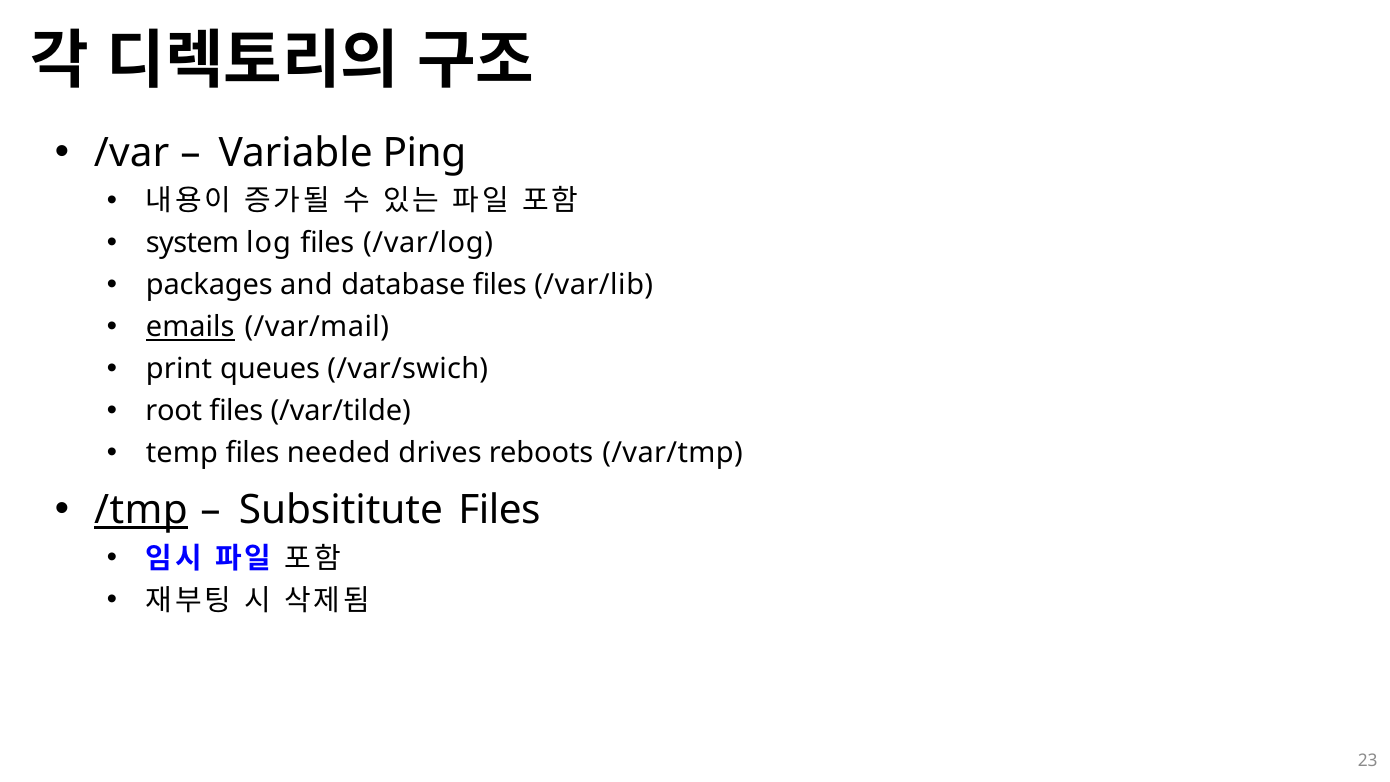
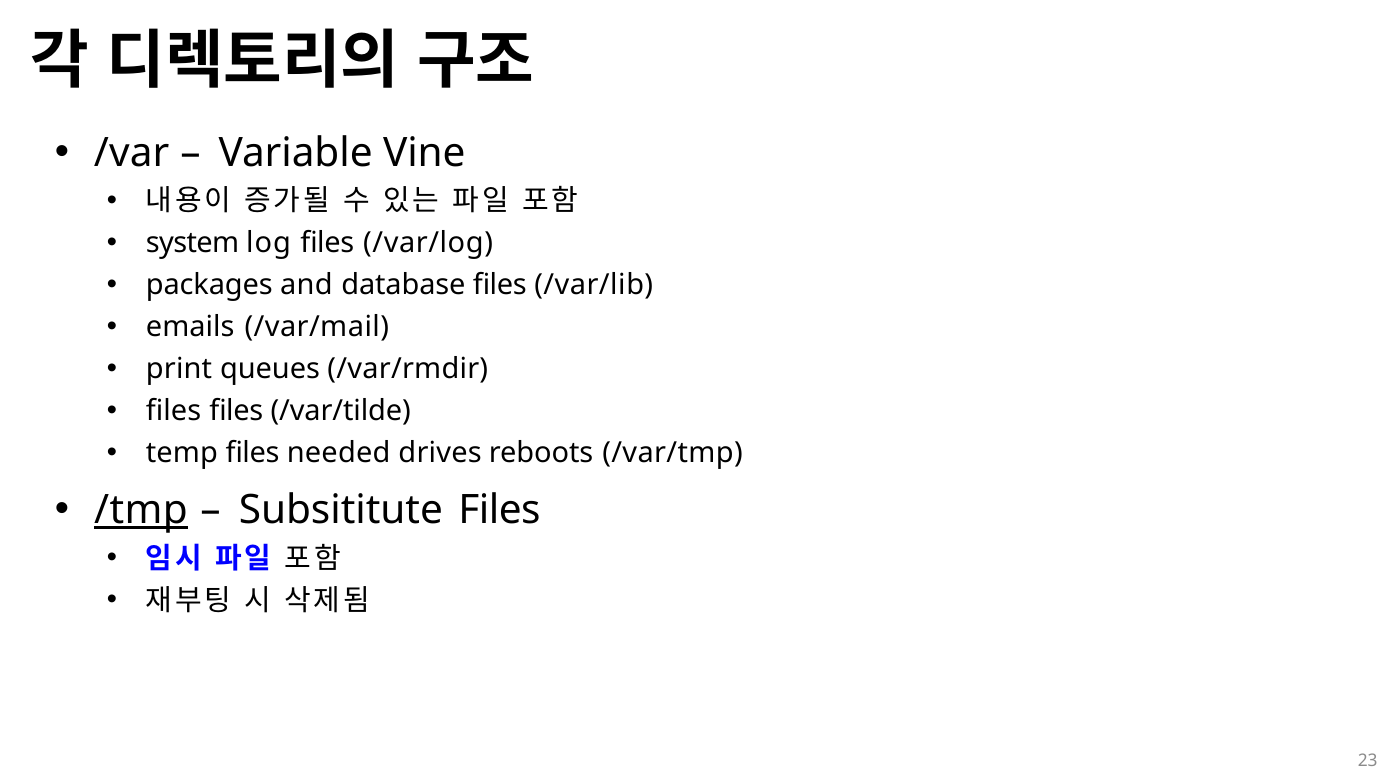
Ping: Ping -> Vine (424, 153)
emails underline: present -> none (190, 327)
/var/swich: /var/swich -> /var/rmdir (408, 369)
root: root -> files (174, 411)
